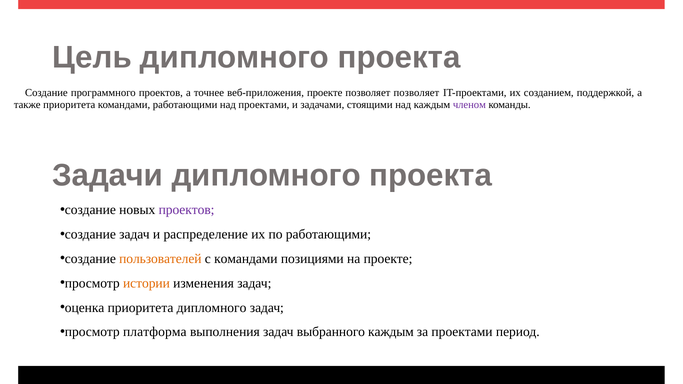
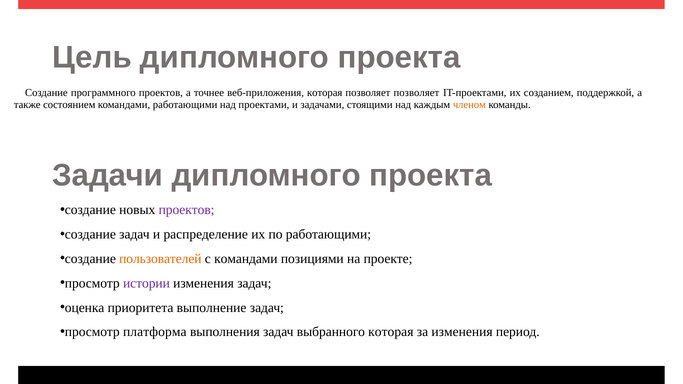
веб-приложения проекте: проекте -> которая (325, 93)
также приоритета: приоритета -> состоянием (69, 105)
членом colour: purple -> orange (469, 105)
истории colour: orange -> purple (146, 283)
приоритета дипломного: дипломного -> выполнение (212, 308)
выбранного каждым: каждым -> которая (391, 332)
за проектами: проектами -> изменения (462, 332)
